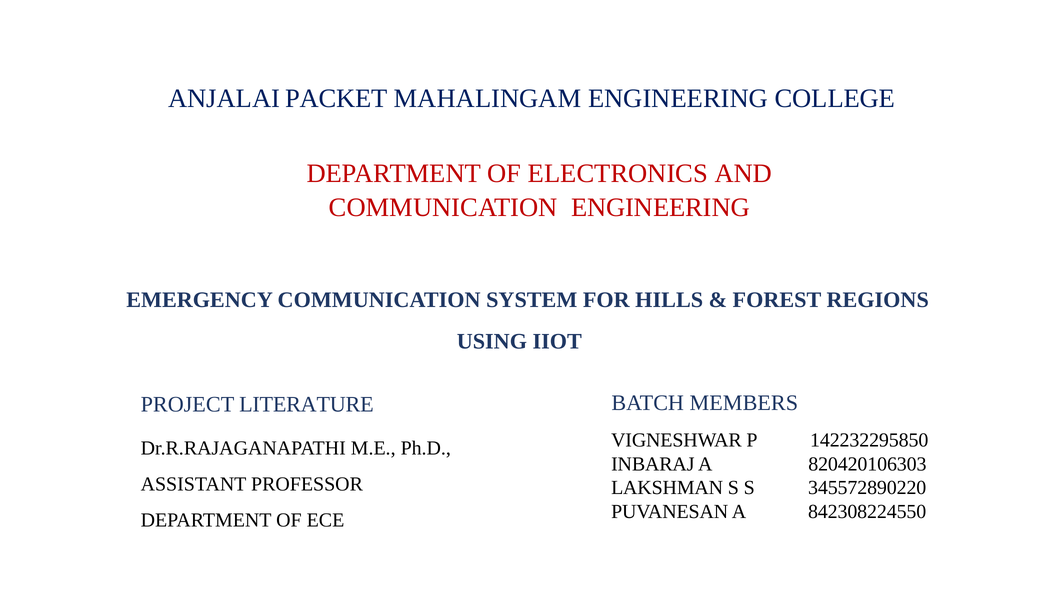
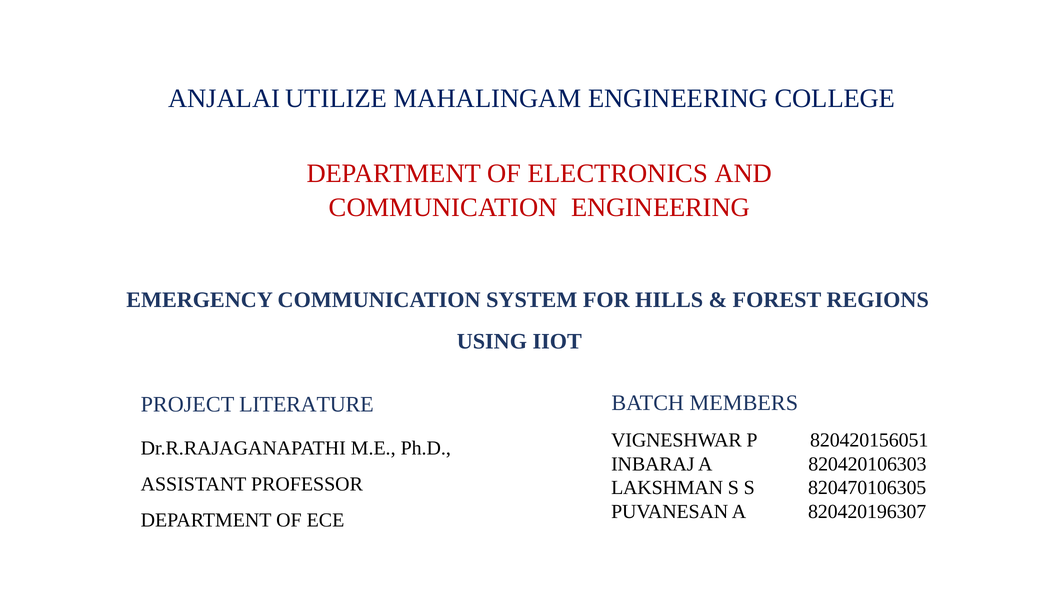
PACKET: PACKET -> UTILIZE (336, 98)
142232295850: 142232295850 -> 820420156051 (869, 440)
345572890220: 345572890220 -> 820470106305 (867, 488)
842308224550: 842308224550 -> 820420196307 (867, 512)
